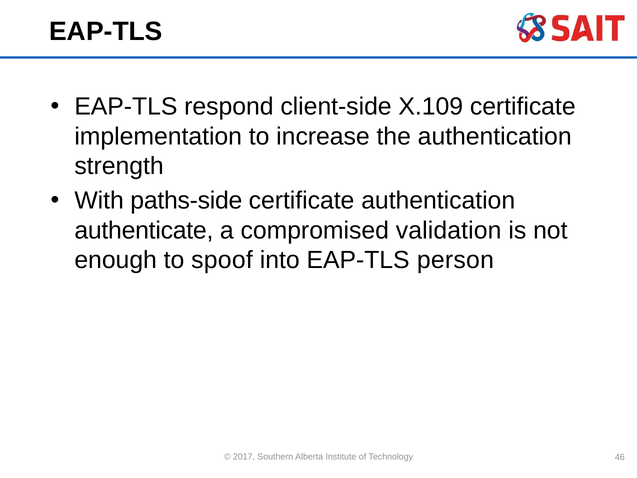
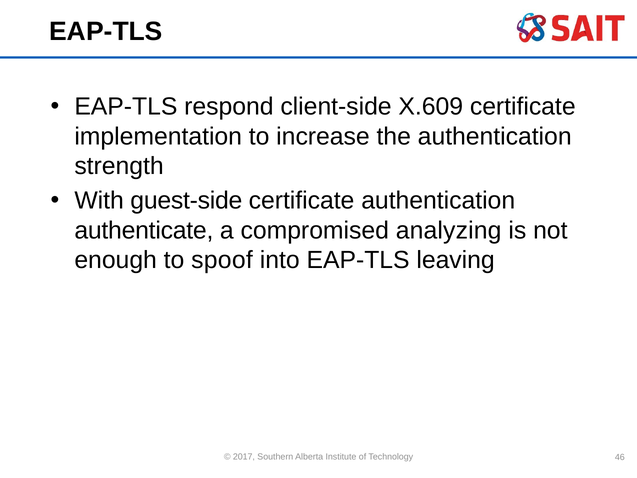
X.109: X.109 -> X.609 (431, 107)
paths-side: paths-side -> guest-side (186, 201)
validation: validation -> analyzing (449, 230)
person: person -> leaving (456, 260)
